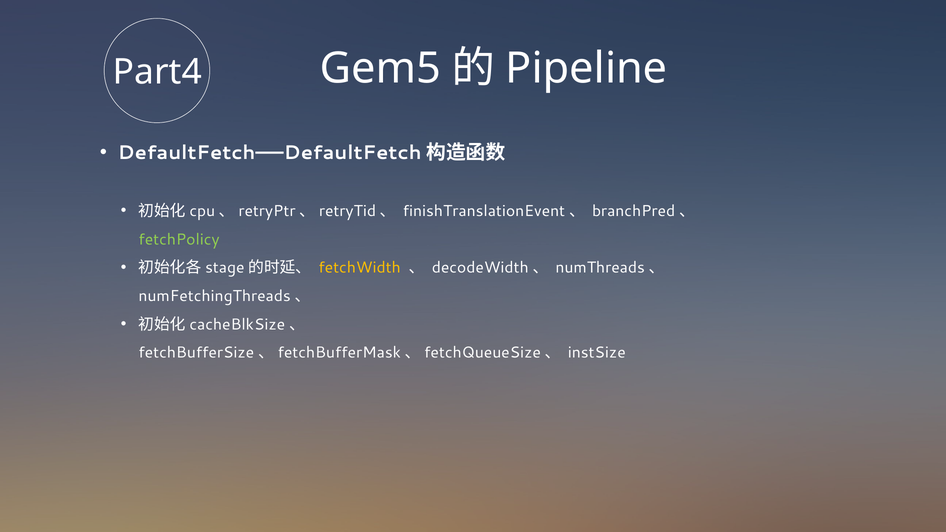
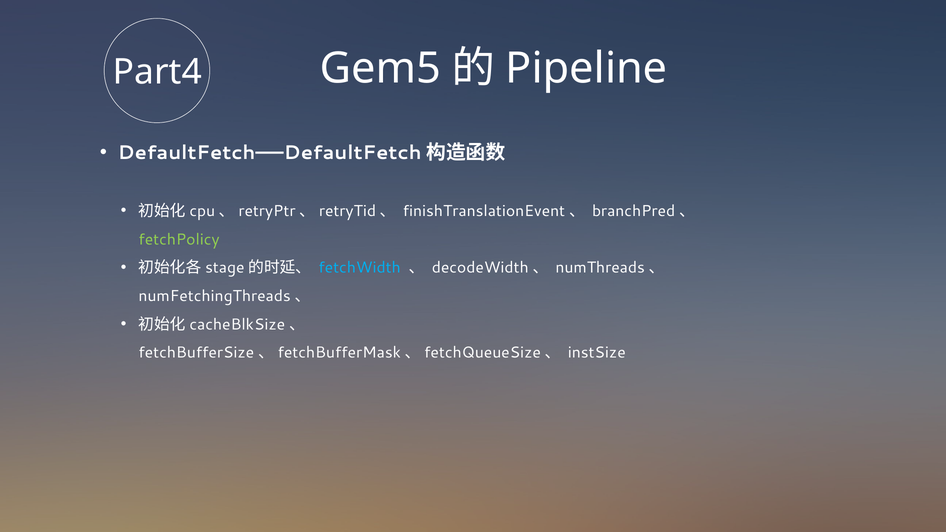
fetchWidth colour: yellow -> light blue (360, 268)
